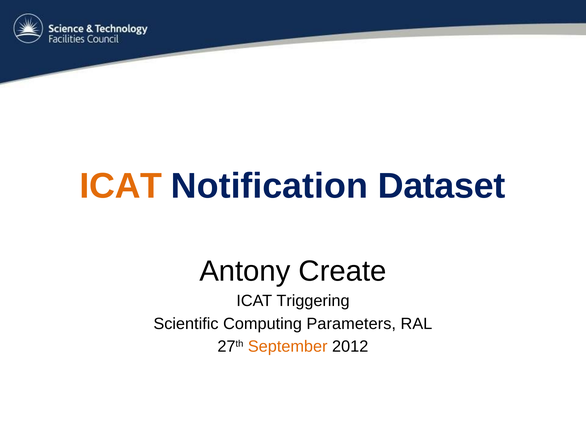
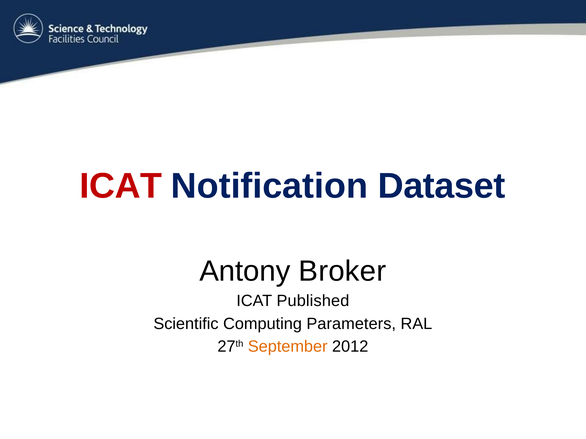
ICAT colour: orange -> red (121, 186)
Create: Create -> Broker (342, 272)
Triggering: Triggering -> Published (313, 301)
